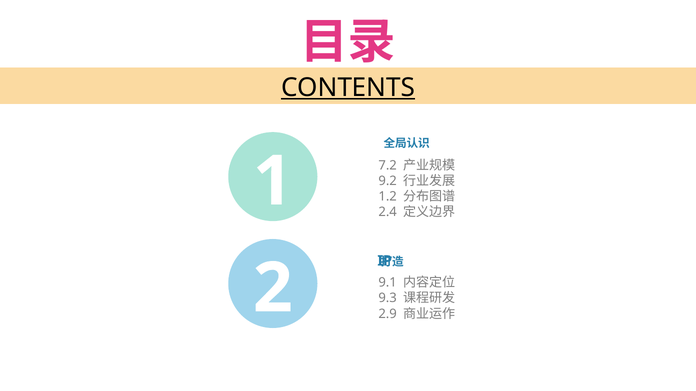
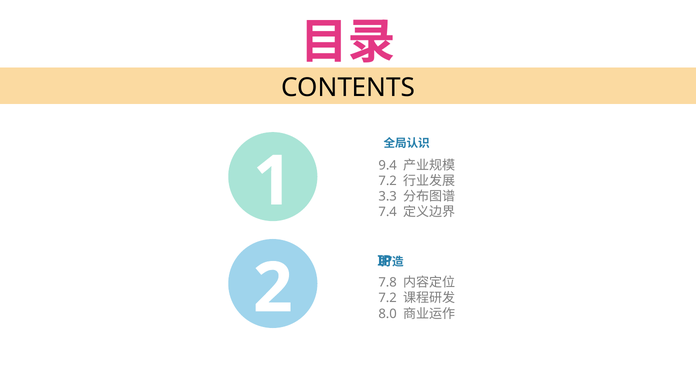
CONTENTS underline: present -> none (348, 88)
7.2: 7.2 -> 9.4 (388, 165)
9.2: 9.2 -> 7.2 (388, 181)
1.2: 1.2 -> 3.3 (388, 197)
2.4: 2.4 -> 7.4 (388, 212)
9.1: 9.1 -> 7.8 (388, 283)
9.3: 9.3 -> 7.2 (388, 299)
2.9: 2.9 -> 8.0 (388, 314)
